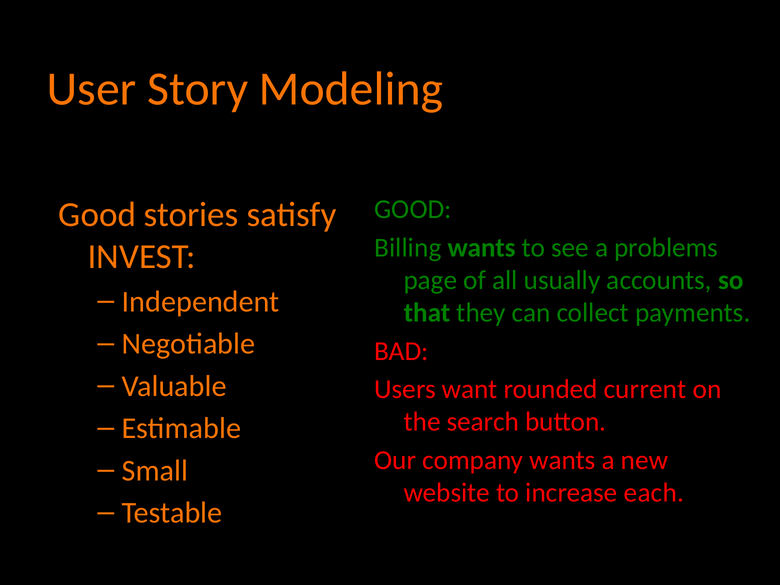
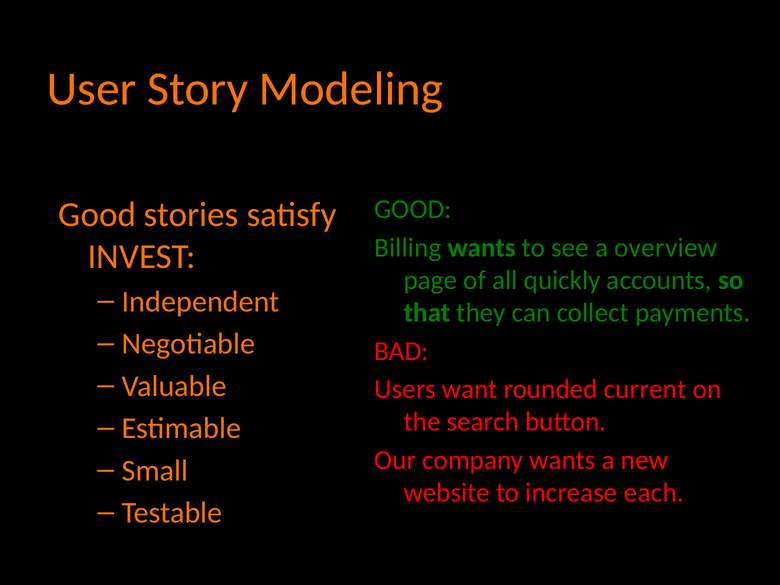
problems: problems -> overview (666, 247)
usually: usually -> quickly (562, 280)
